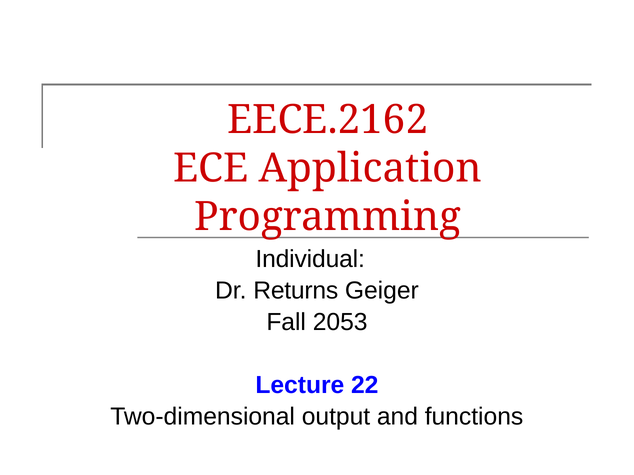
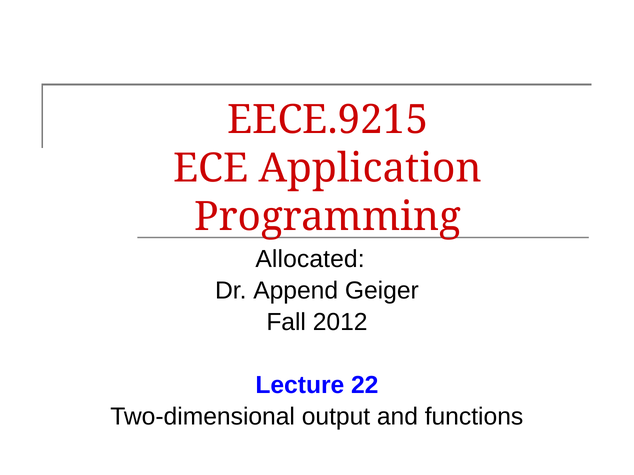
EECE.2162: EECE.2162 -> EECE.9215 (328, 120)
Individual: Individual -> Allocated (310, 259)
Returns: Returns -> Append (296, 291)
2053: 2053 -> 2012 (340, 322)
